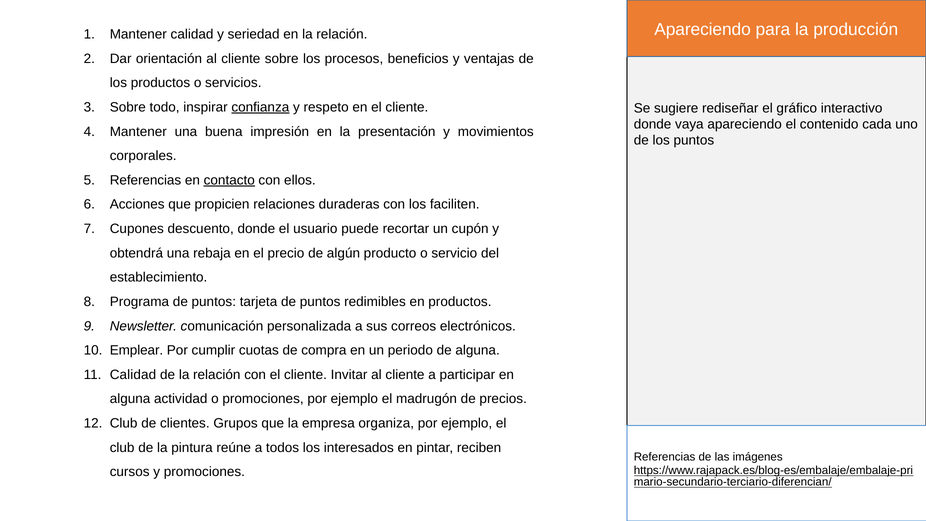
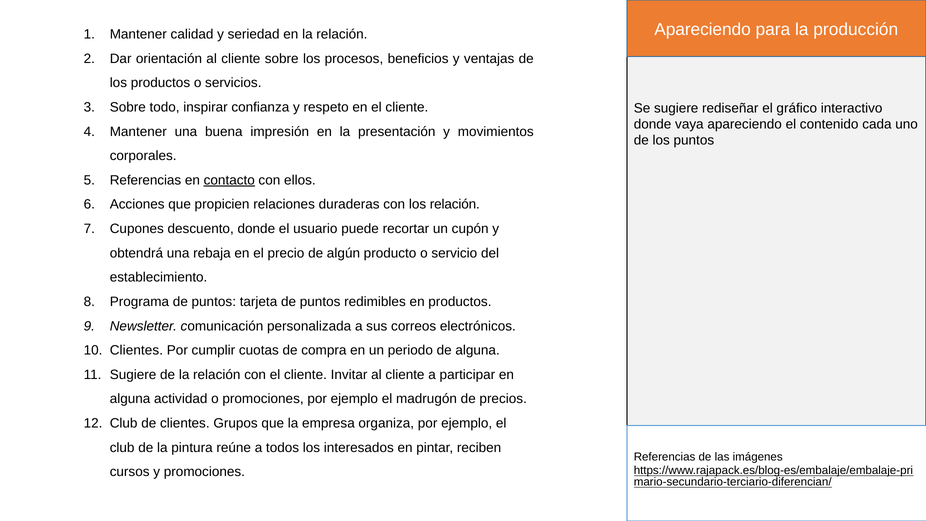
confianza underline: present -> none (260, 107)
los faciliten: faciliten -> relación (455, 204)
Emplear: Emplear -> Clientes (136, 350)
Calidad: Calidad -> Sugiere (133, 375)
